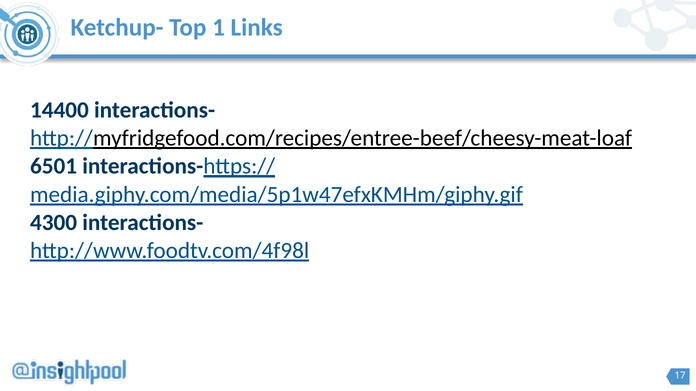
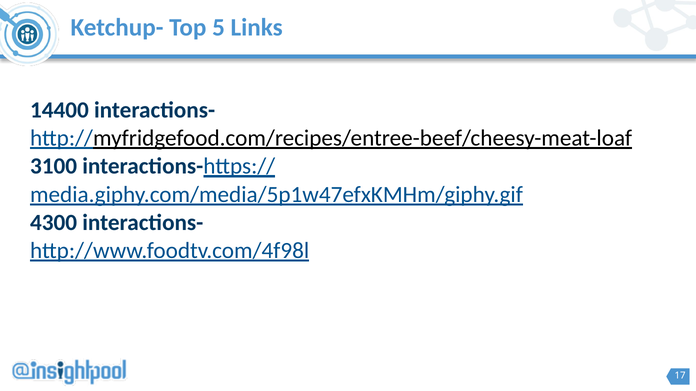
1: 1 -> 5 (218, 27)
6501: 6501 -> 3100 (54, 166)
